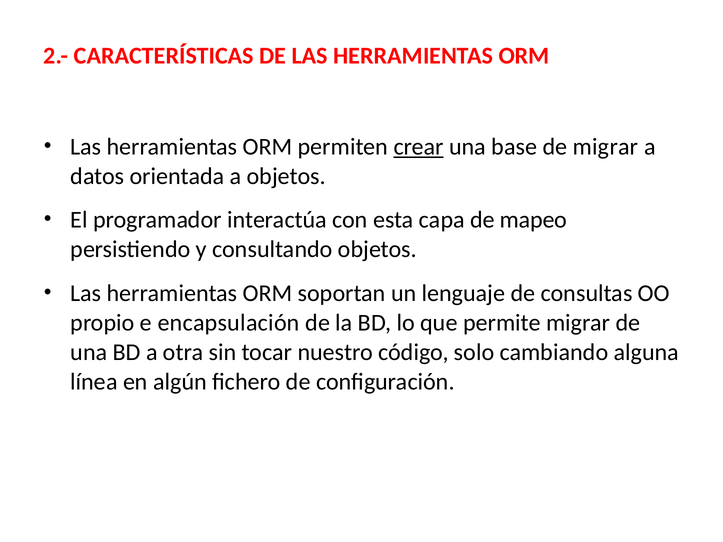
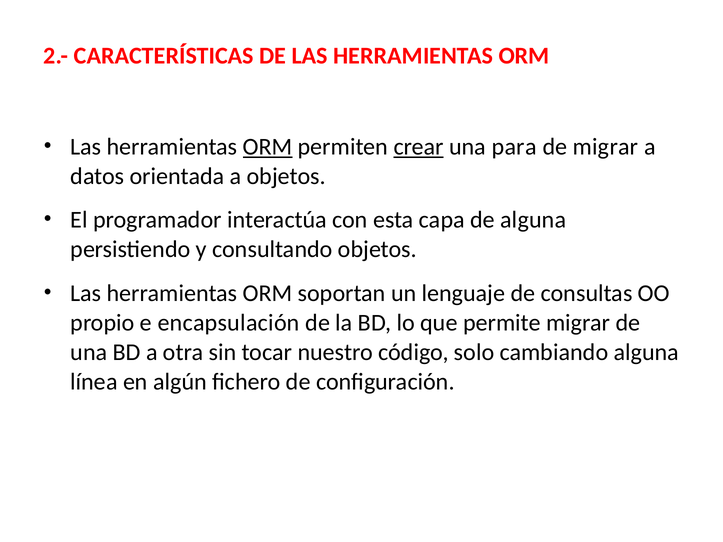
ORM underline: none -> present (268, 147)
base: base -> para (514, 147)
de mapeo: mapeo -> alguna (533, 220)
